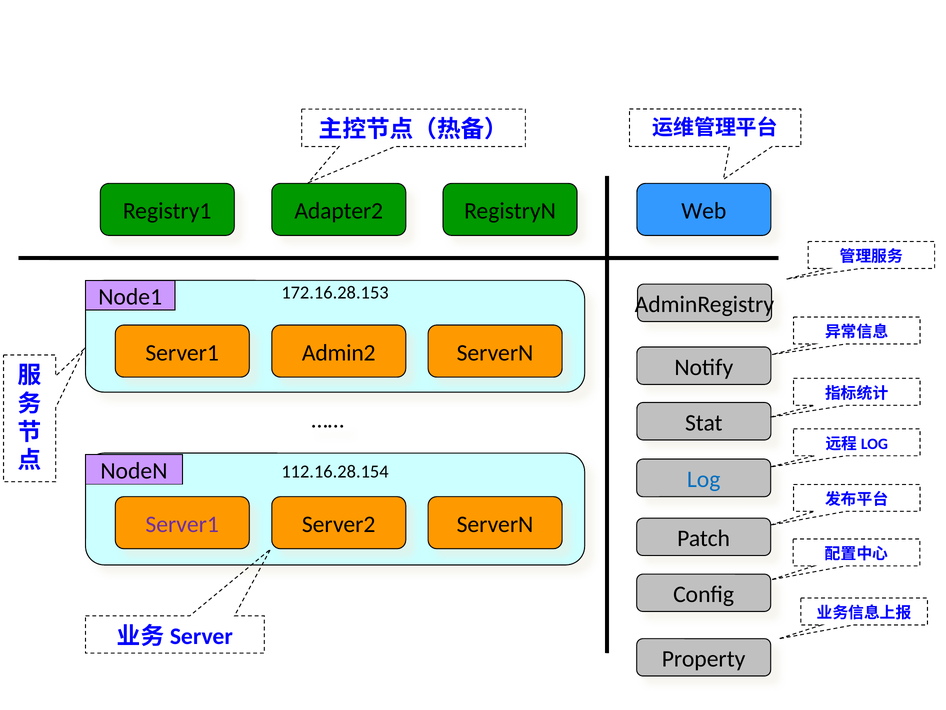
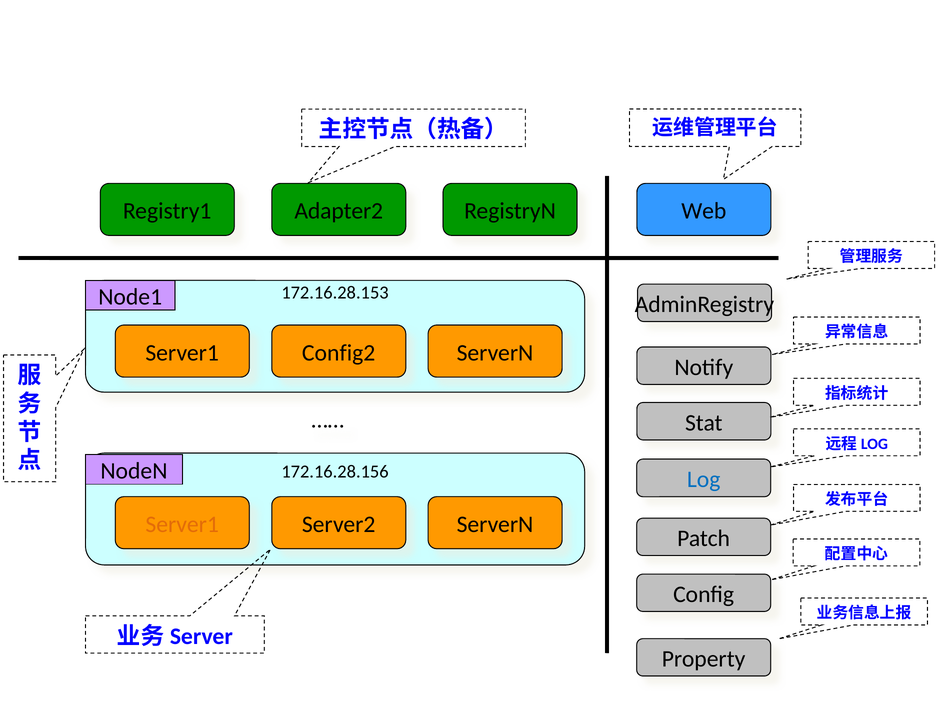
Admin2: Admin2 -> Config2 (339, 352)
112.16.28.154: 112.16.28.154 -> 172.16.28.156 (335, 471)
Server1 colour: purple -> orange (182, 524)
